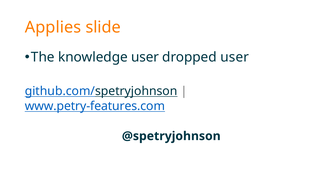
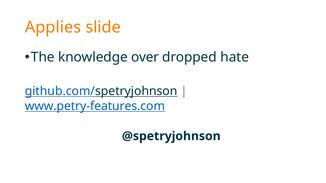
knowledge user: user -> over (145, 57)
dropped user: user -> hate (235, 57)
